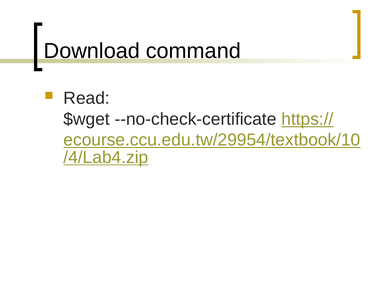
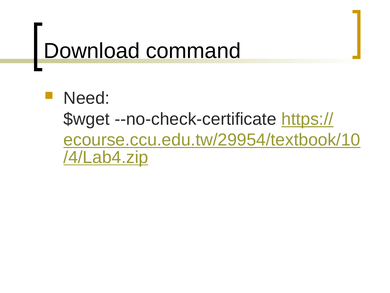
Read: Read -> Need (87, 98)
